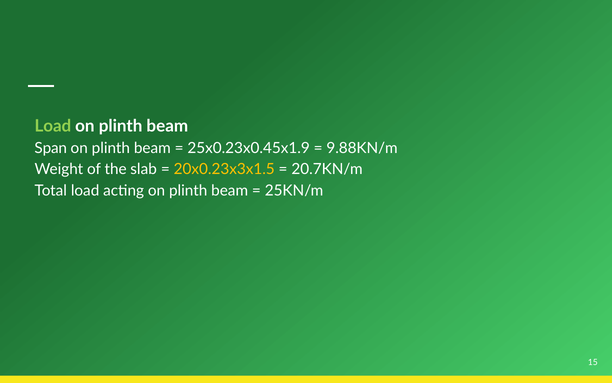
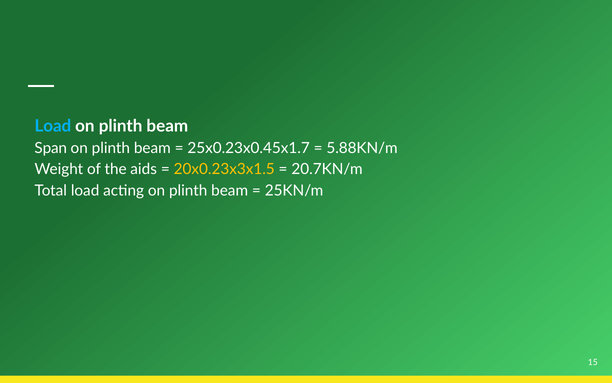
Load colour: light green -> light blue (53, 126)
25x0.23x0.45x1.9: 25x0.23x0.45x1.9 -> 25x0.23x0.45x1.7 (249, 148)
9.88KN/m: 9.88KN/m -> 5.88KN/m (362, 148)
slab: slab -> aids (144, 169)
